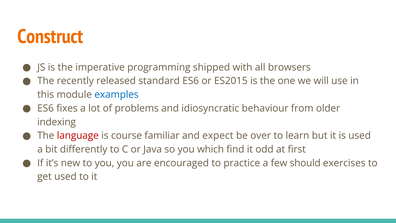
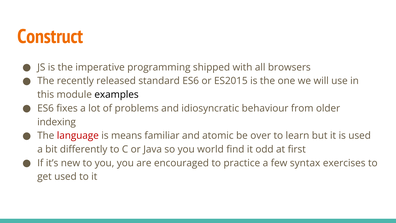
examples colour: blue -> black (117, 95)
course: course -> means (127, 136)
expect: expect -> atomic (218, 136)
which: which -> world (210, 149)
should: should -> syntax (305, 163)
